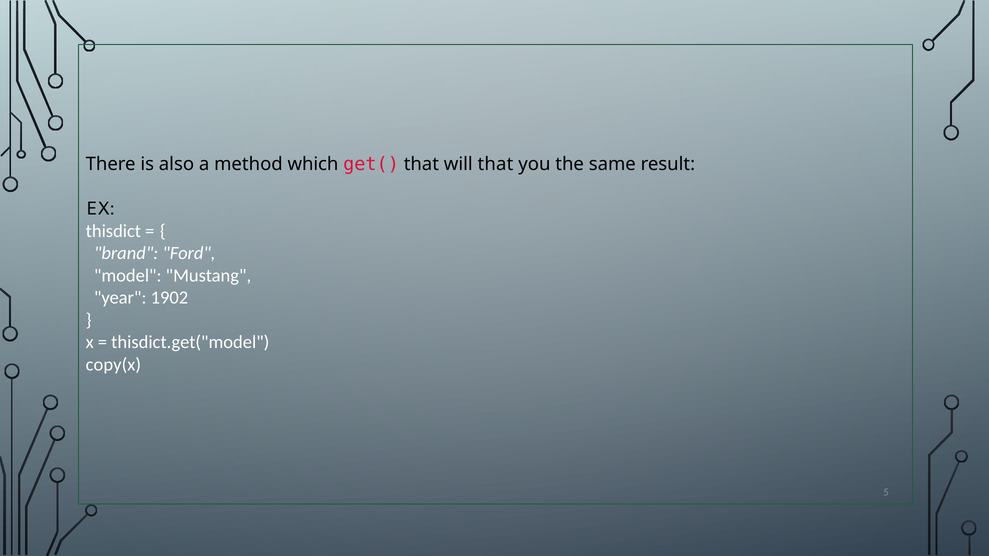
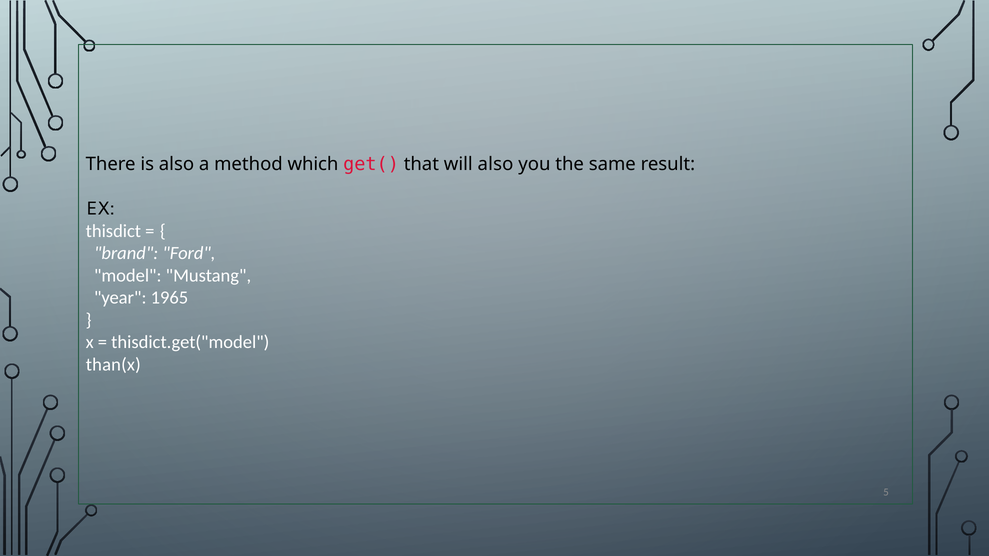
will that: that -> also (496, 164)
1902: 1902 -> 1965 (169, 298)
copy(x: copy(x -> than(x (113, 365)
